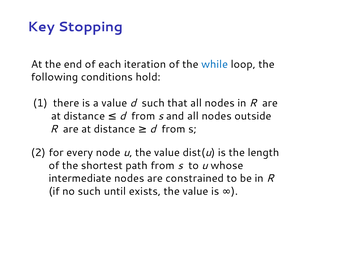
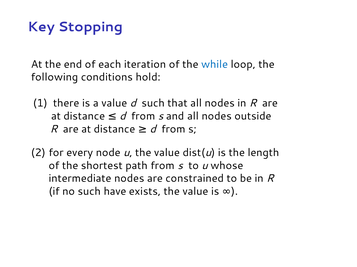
until: until -> have (115, 192)
